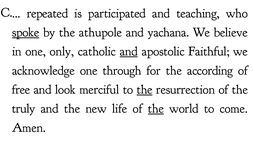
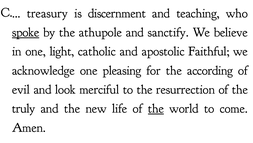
repeated: repeated -> treasury (47, 13)
participated: participated -> discernment (117, 13)
yachana: yachana -> sanctify (168, 32)
only: only -> light (62, 51)
and underline: present -> none (129, 51)
through: through -> pleasing (122, 70)
free: free -> evil (21, 89)
the underline: present -> none (145, 89)
